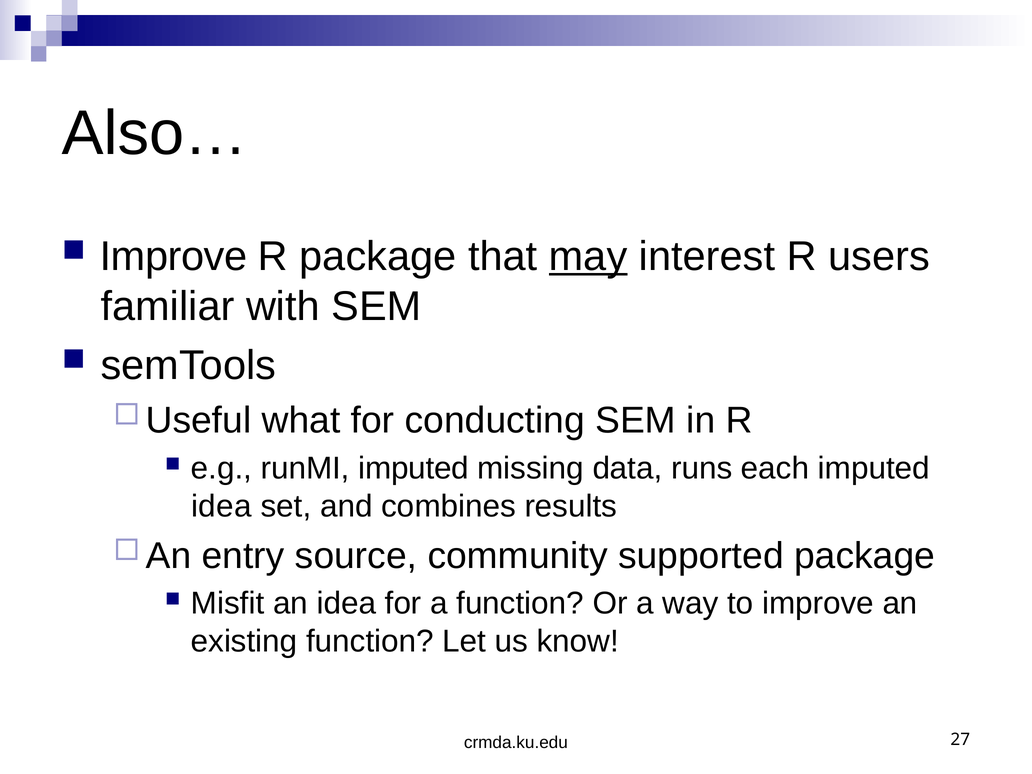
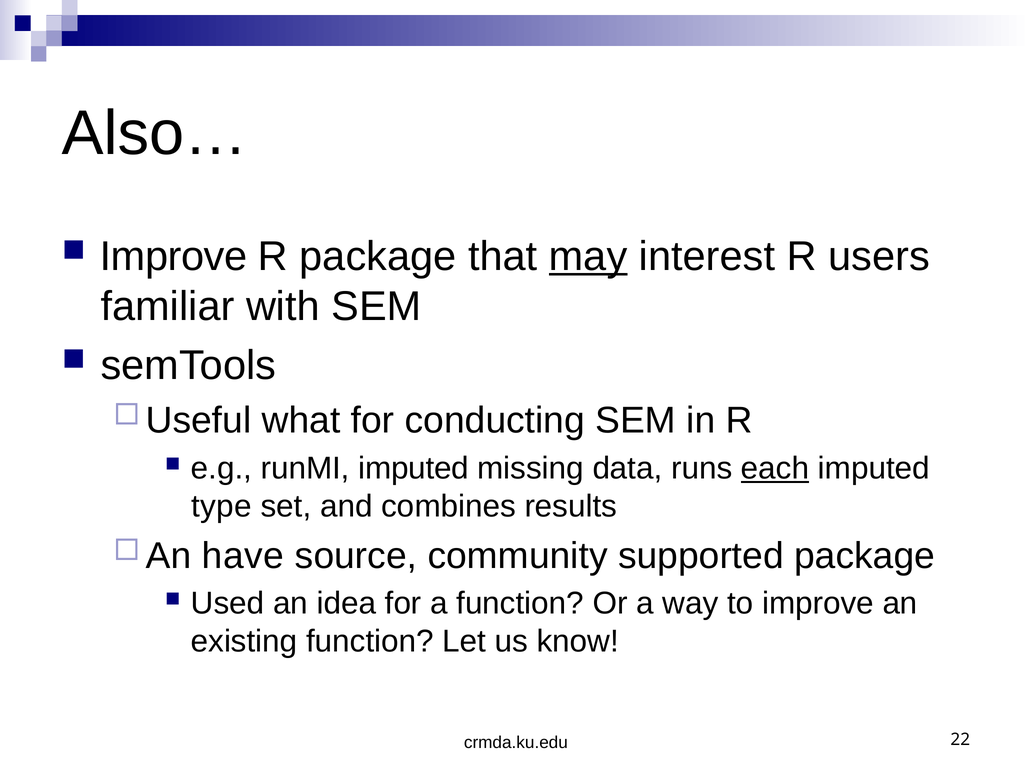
each underline: none -> present (775, 468)
idea: idea -> type (221, 506)
entry: entry -> have (243, 556)
Misfit: Misfit -> Used (228, 604)
27: 27 -> 22 (960, 740)
